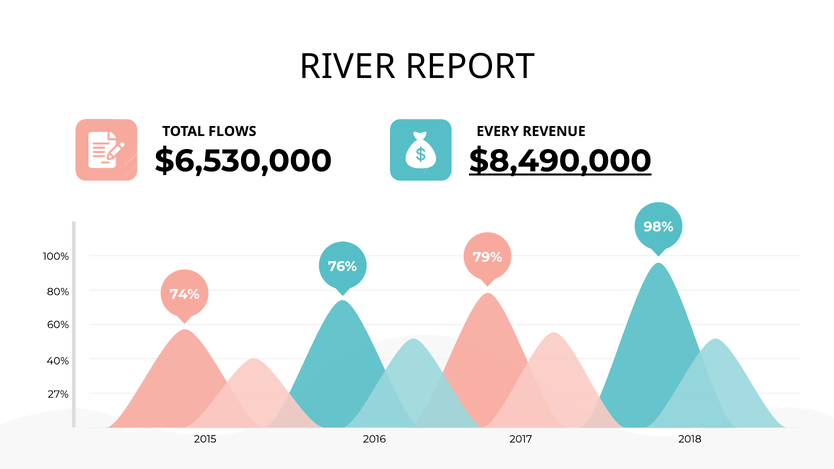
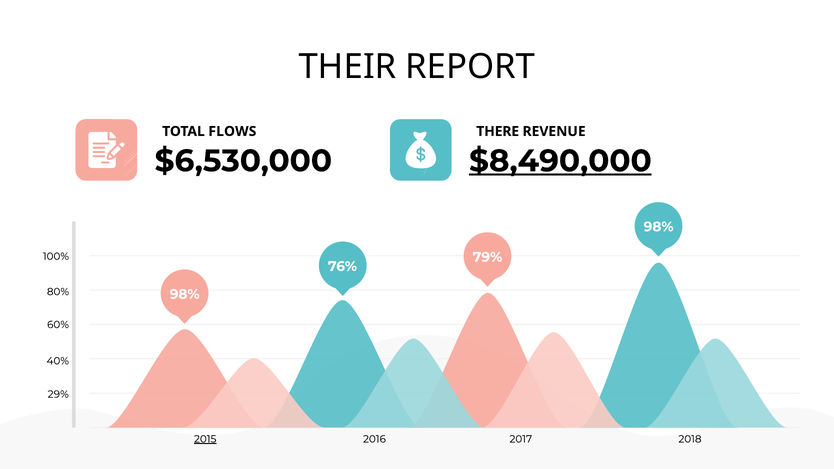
RIVER: RIVER -> THEIR (348, 67)
EVERY: EVERY -> THERE (498, 131)
74%: 74% -> 98% (185, 294)
27%: 27% -> 29% (58, 394)
2015 underline: none -> present (205, 439)
